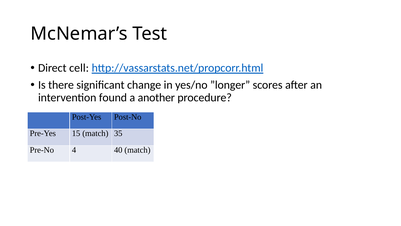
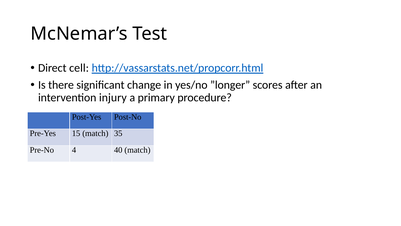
found: found -> injury (113, 97)
another: another -> primary (156, 97)
